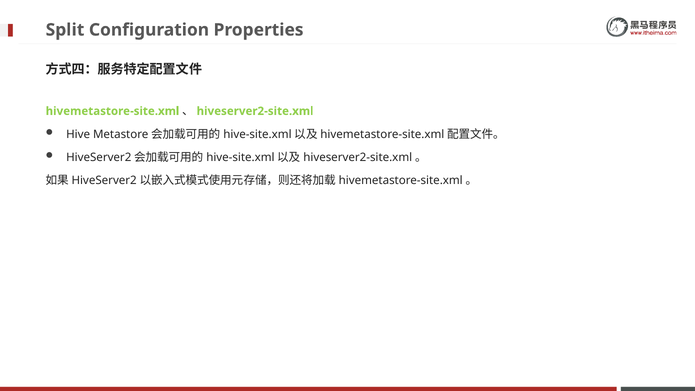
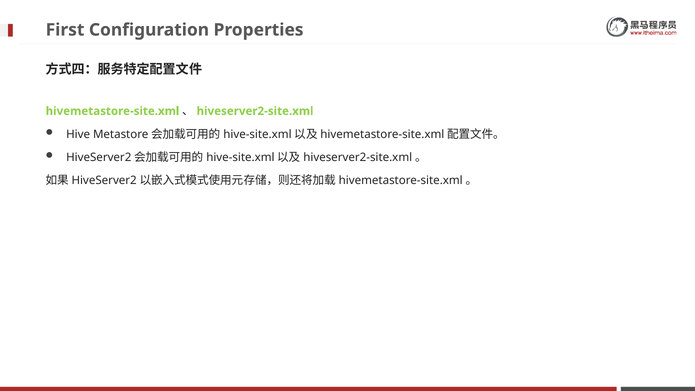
Split: Split -> First (65, 30)
